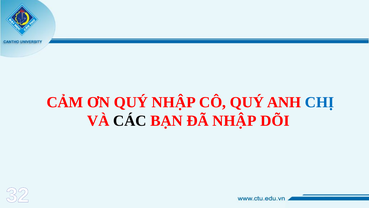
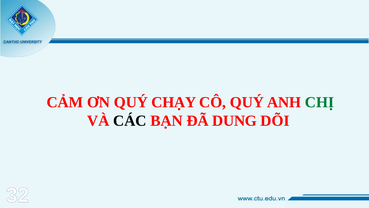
QUÝ NHẬP: NHẬP -> CHẠY (174, 102)
CHỊ colour: blue -> green (320, 102)
ĐÃ NHẬP: NHẬP -> DUNG (235, 120)
